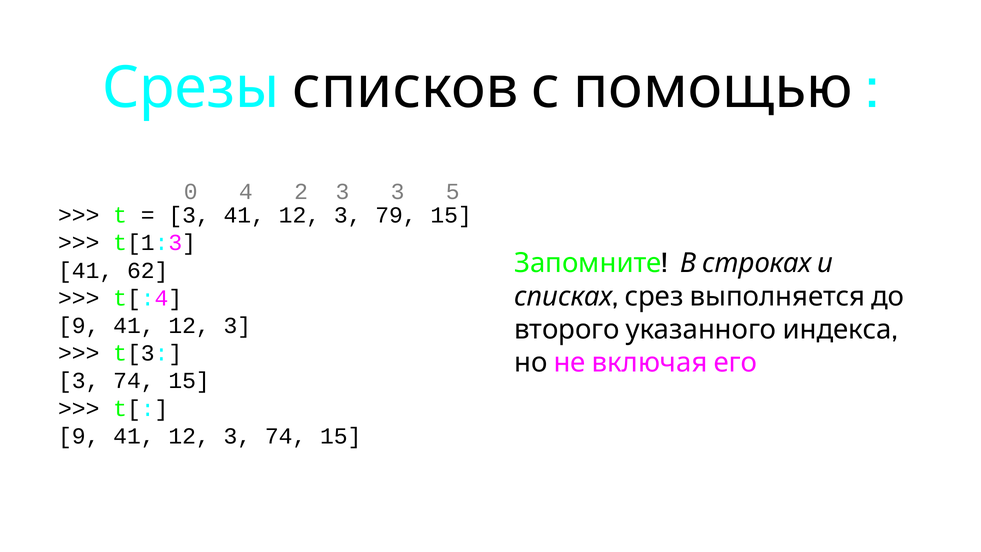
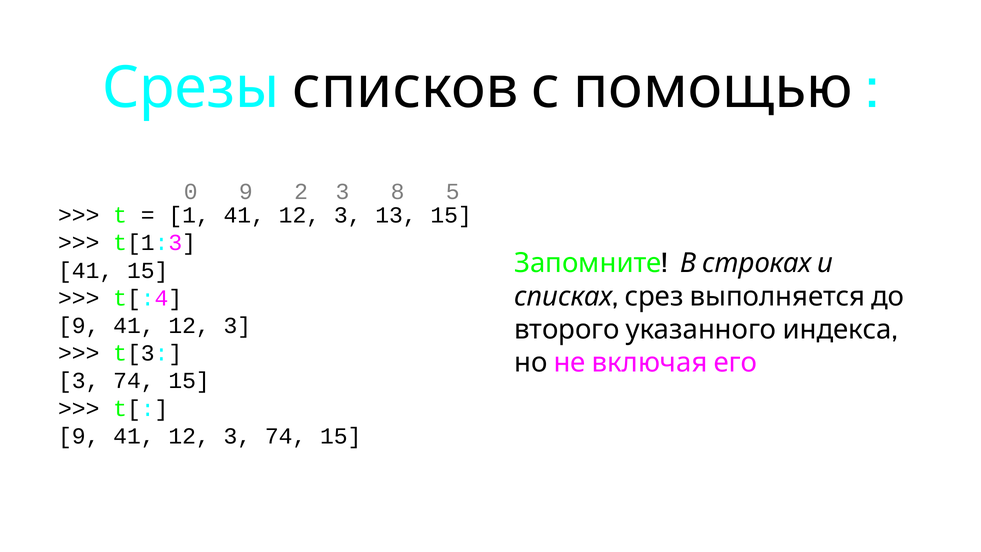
0 4: 4 -> 9 (246, 192)
3 3: 3 -> 8 (398, 192)
3: 3 -> 1 (189, 215)
79: 79 -> 13 (396, 215)
41 62: 62 -> 15 (148, 270)
